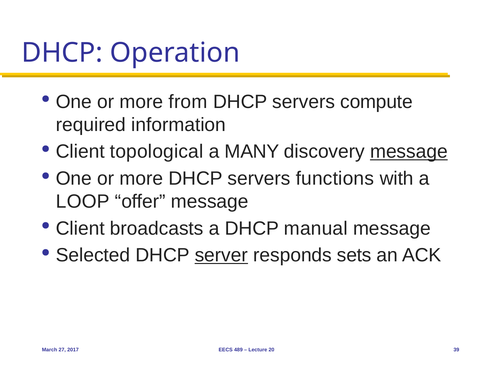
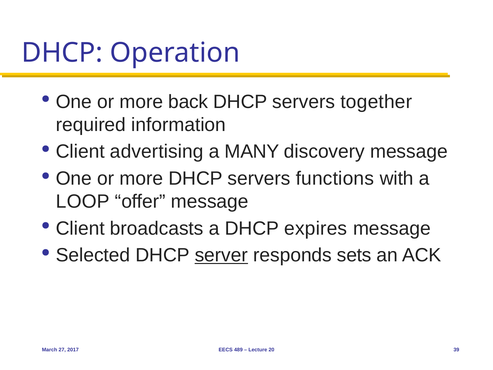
from: from -> back (188, 102)
compute: compute -> together (376, 102)
topological: topological -> advertising (157, 151)
message underline: present -> none (409, 151)
manual: manual -> expires (316, 228)
